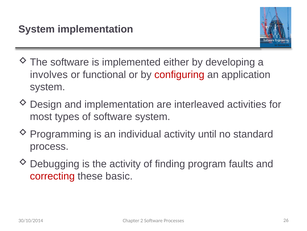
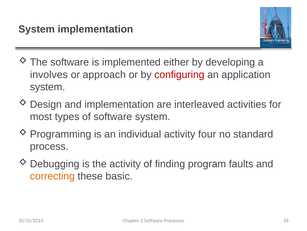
functional: functional -> approach (104, 74)
until: until -> four (207, 134)
correcting colour: red -> orange (52, 176)
